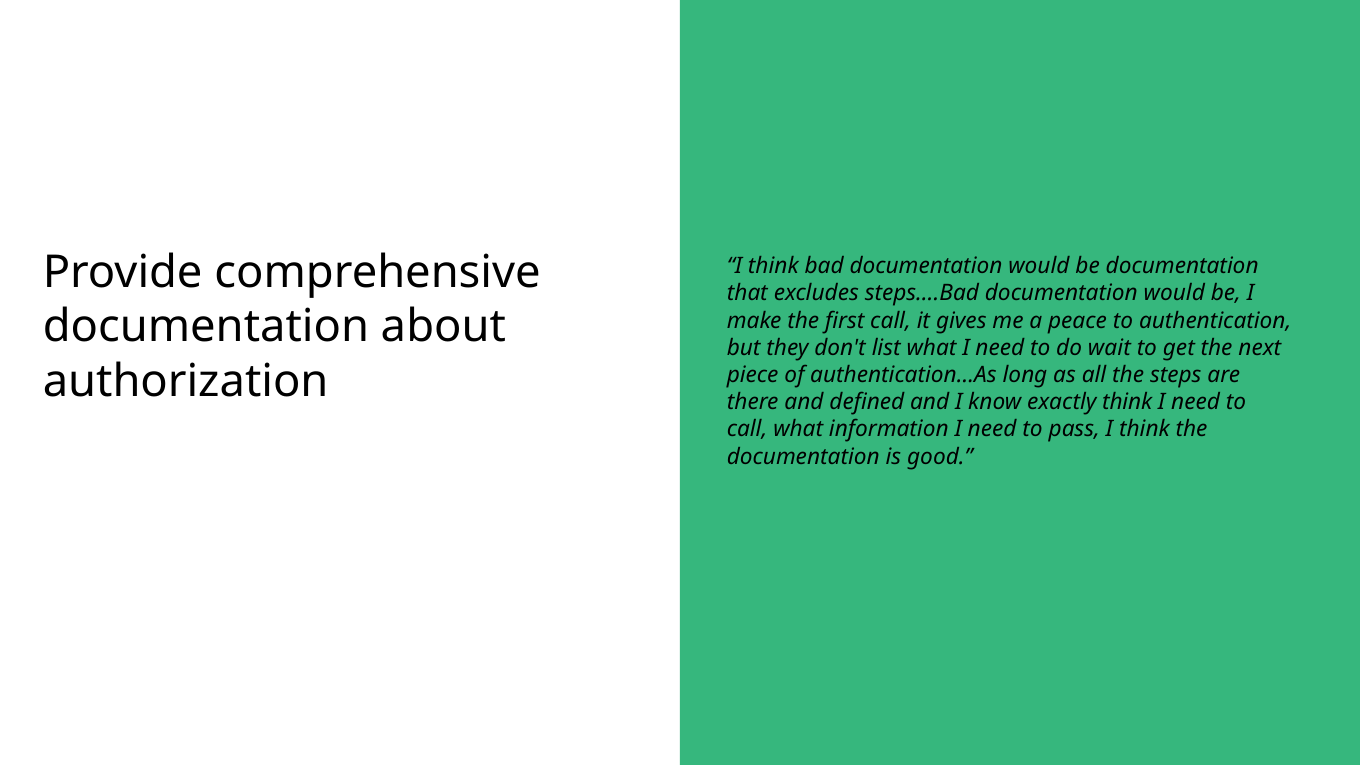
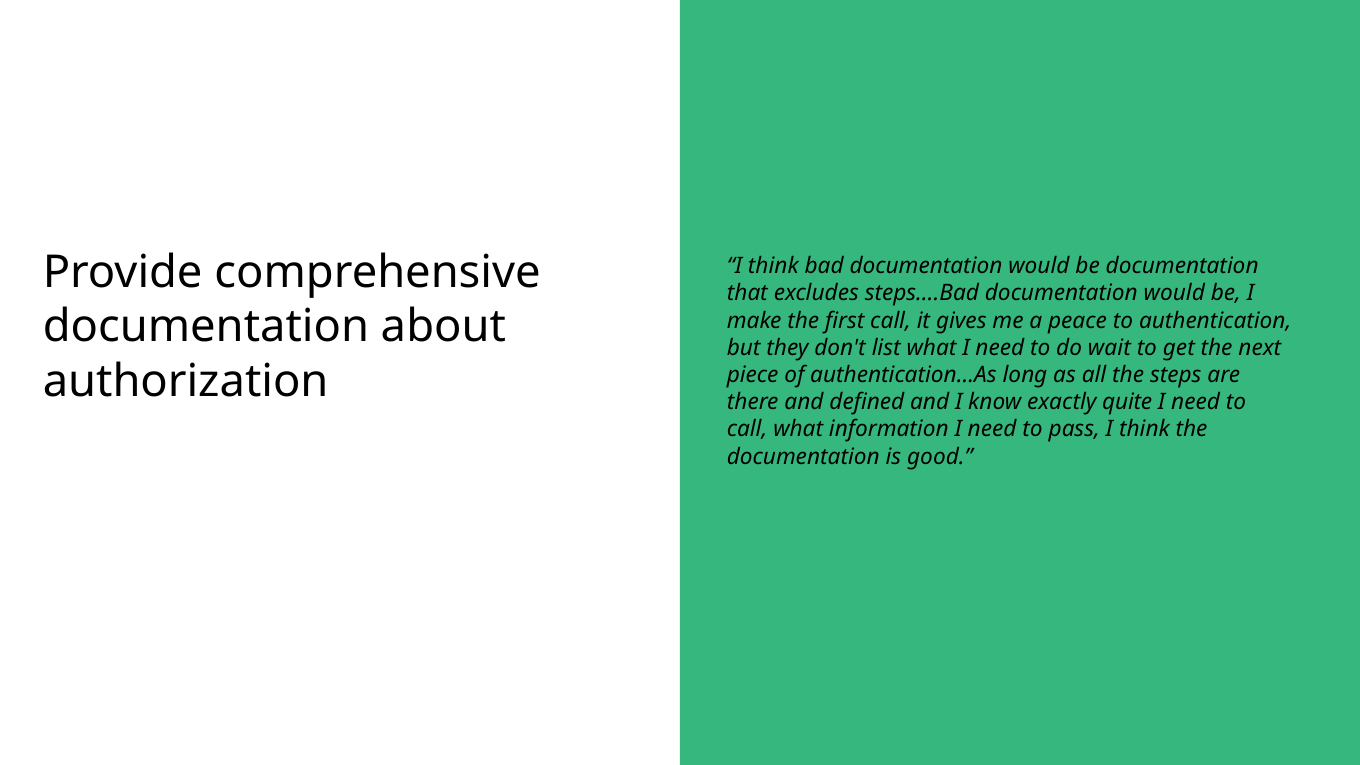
exactly think: think -> quite (1127, 402)
